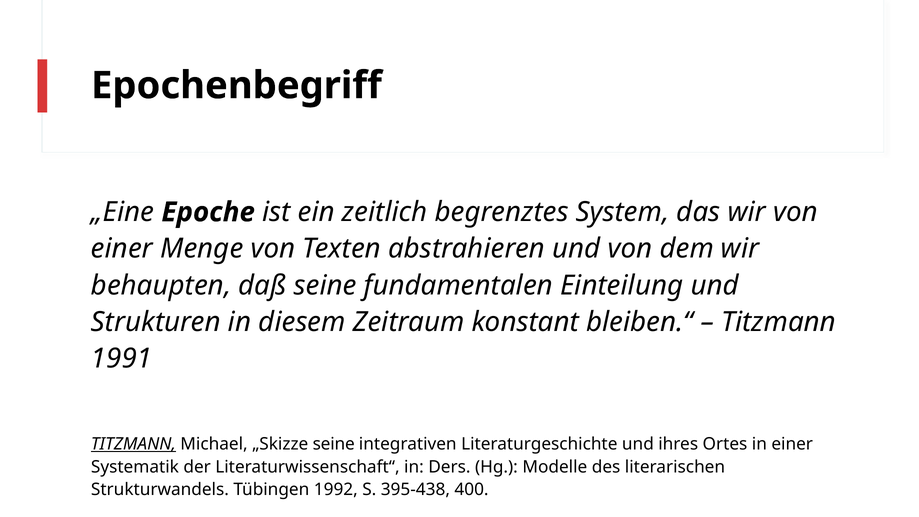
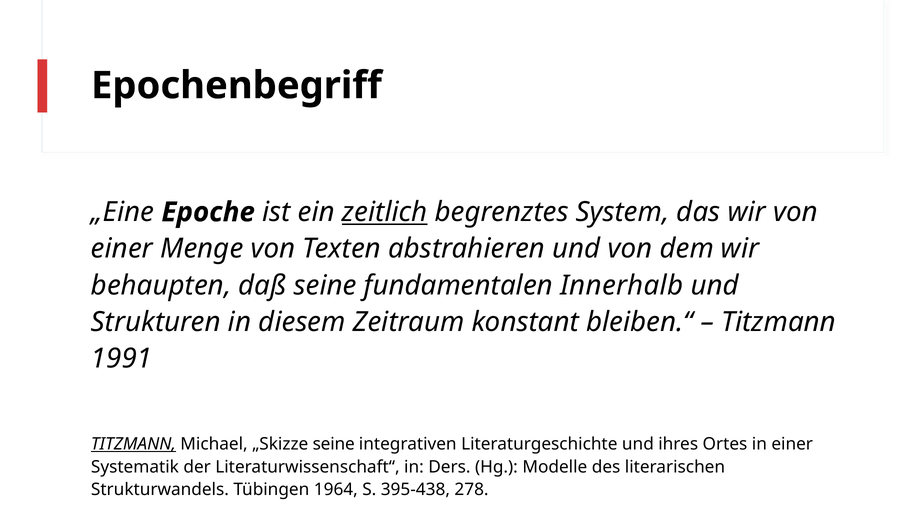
zeitlich underline: none -> present (385, 212)
Einteilung: Einteilung -> Innerhalb (622, 285)
1992: 1992 -> 1964 (336, 490)
400: 400 -> 278 (472, 490)
